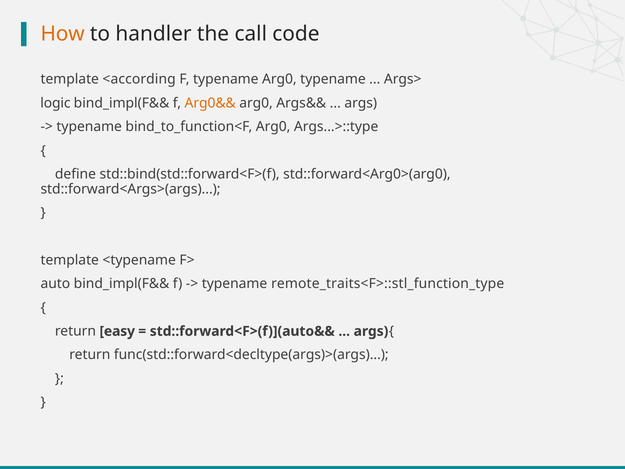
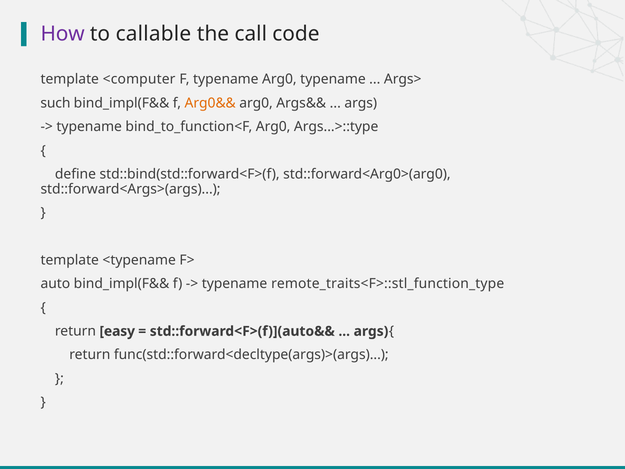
How colour: orange -> purple (63, 34)
handler: handler -> callable (153, 34)
<according: <according -> <computer (139, 79)
logic: logic -> such (55, 103)
